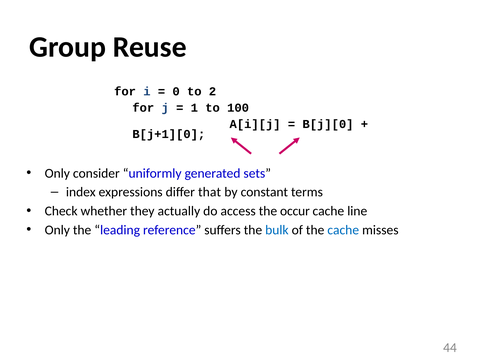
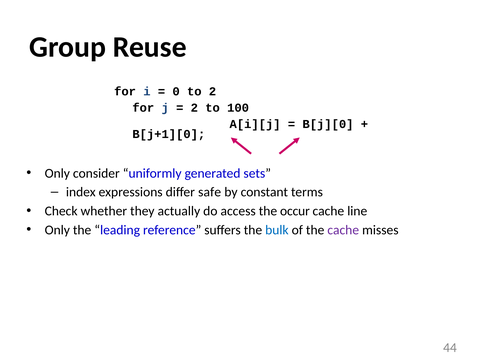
1: 1 -> 2 (194, 108)
that: that -> safe (210, 192)
cache colour: blue -> purple (343, 230)
